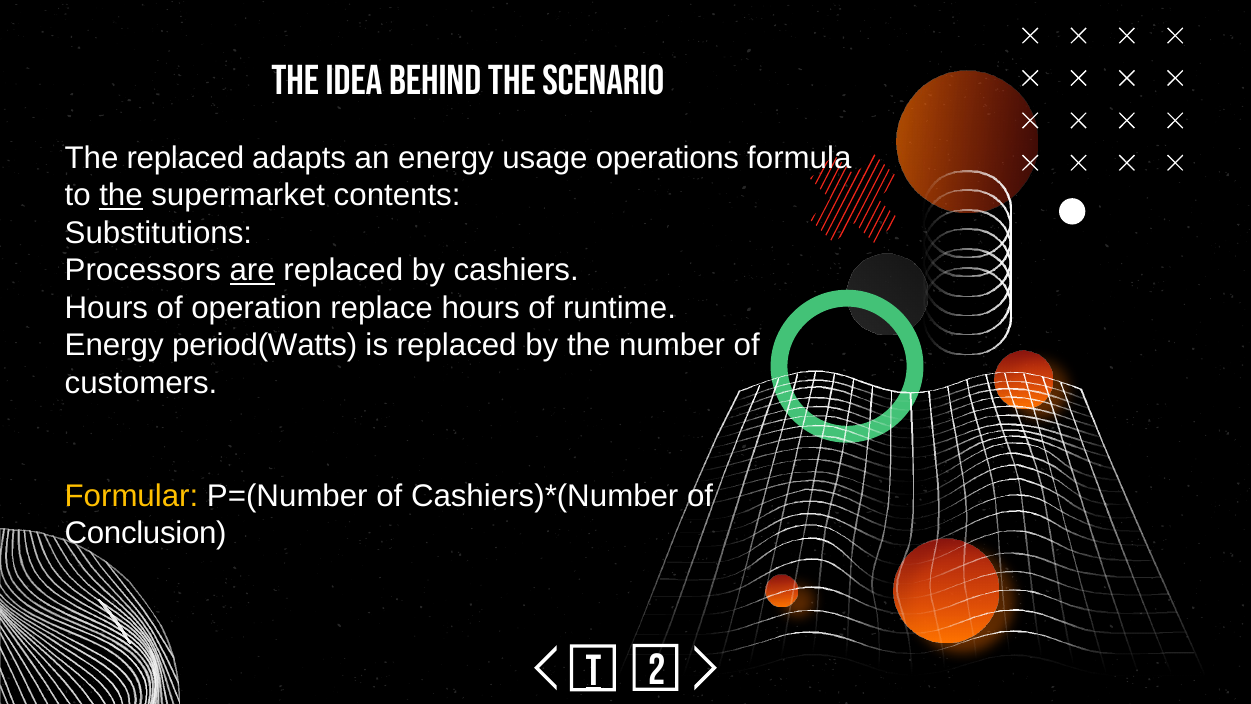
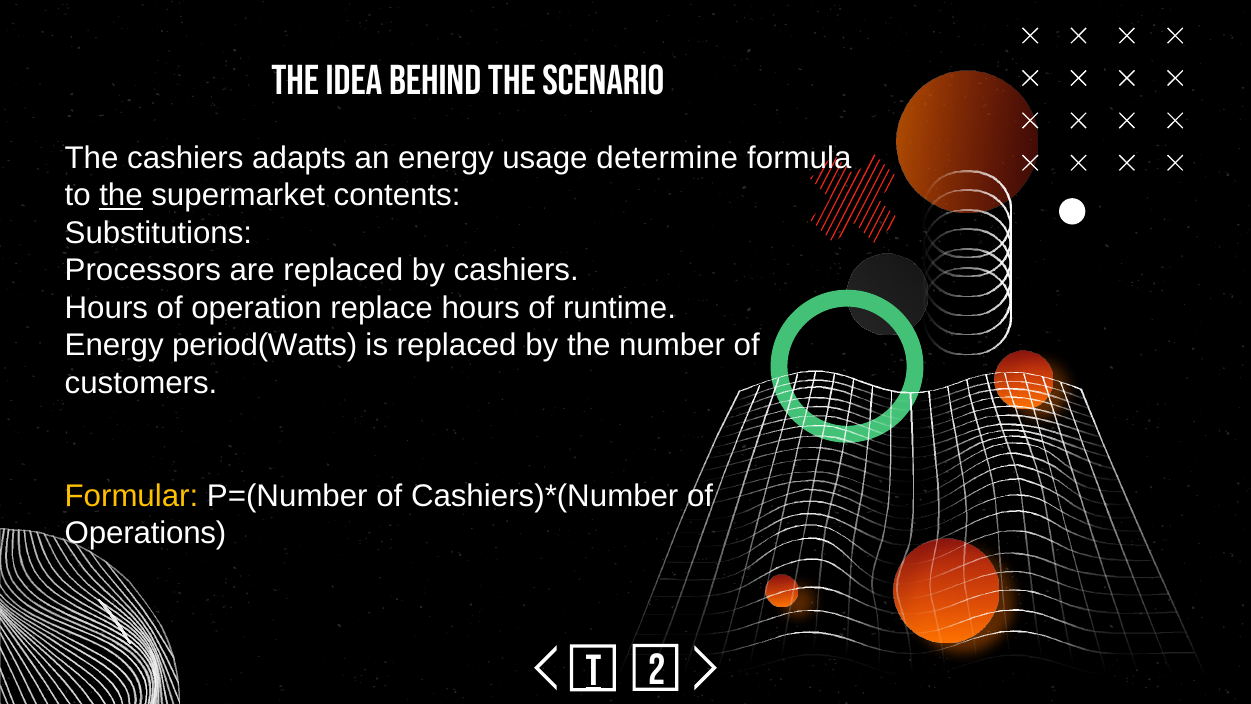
The replaced: replaced -> cashiers (185, 158)
operations: operations -> determine (667, 158)
are underline: present -> none (252, 270)
Conclusion: Conclusion -> Operations (146, 533)
